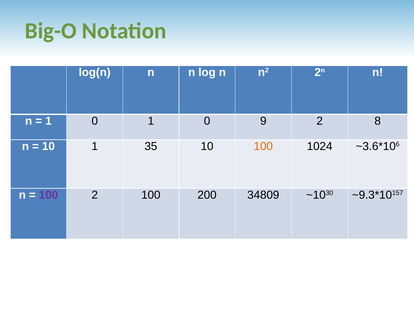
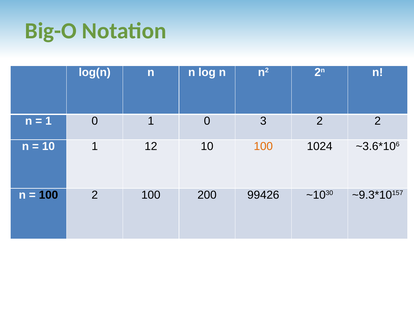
9: 9 -> 3 (263, 121)
2 8: 8 -> 2 (378, 121)
35: 35 -> 12 (151, 146)
100 colour: purple -> black (48, 195)
34809: 34809 -> 99426 (263, 195)
